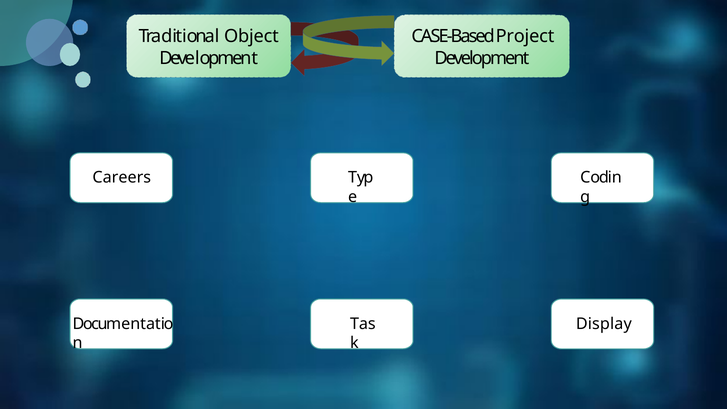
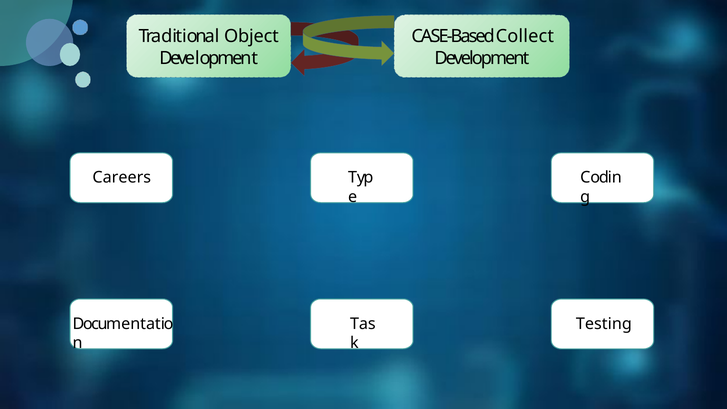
Project: Project -> Collect (525, 36)
Display: Display -> Testing (604, 324)
